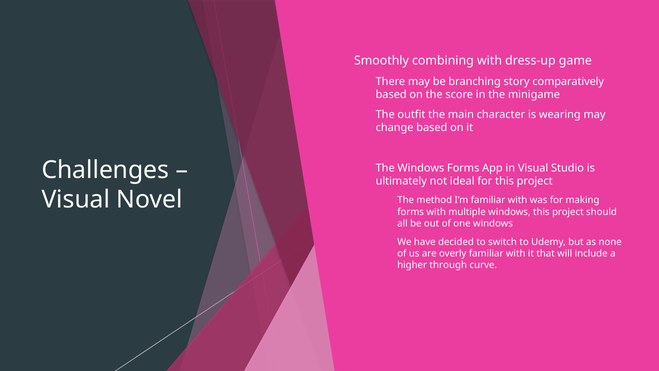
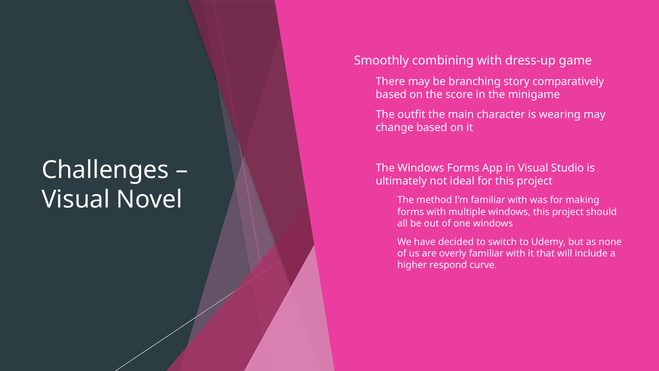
through: through -> respond (448, 265)
